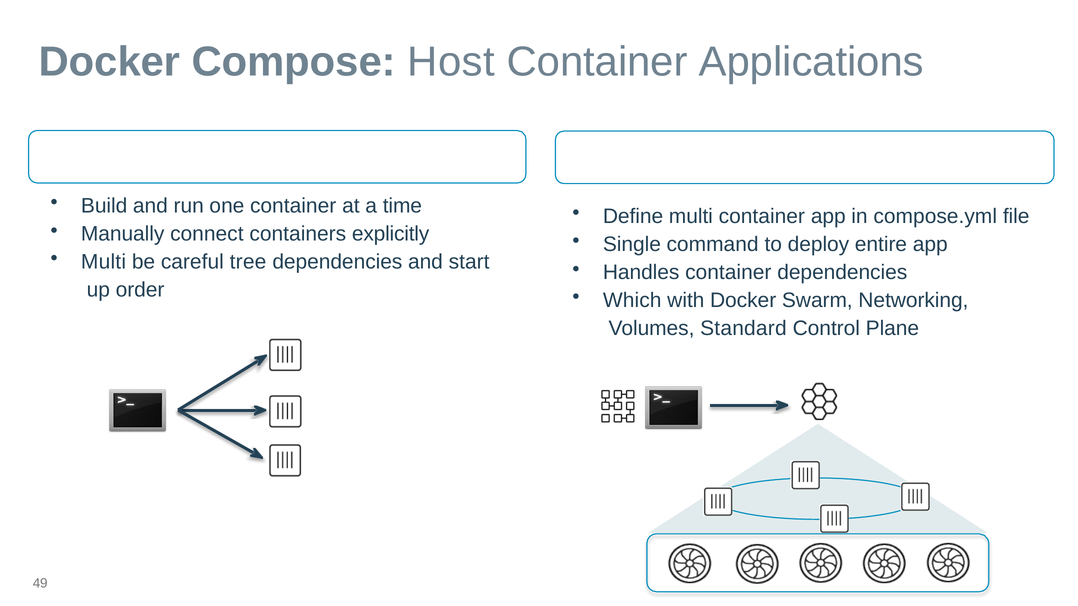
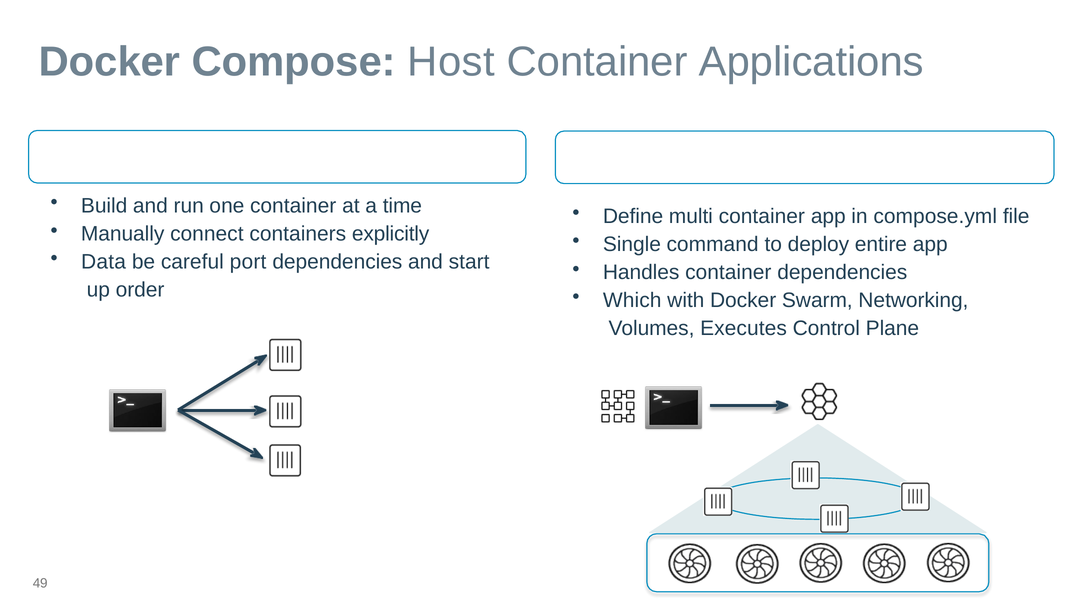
Multi: Multi -> Data (104, 262)
tree: tree -> port (248, 262)
Standard: Standard -> Executes (744, 329)
